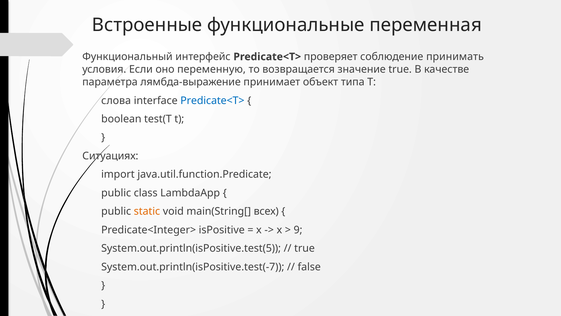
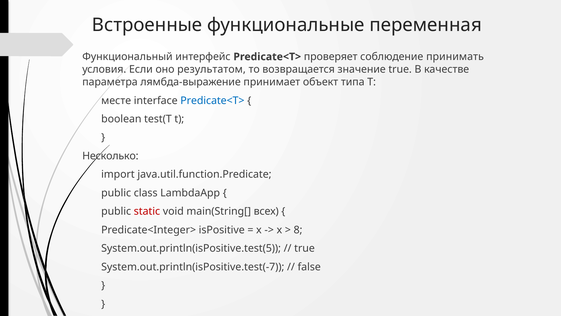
переменную: переменную -> результатом (211, 69)
слова: слова -> месте (116, 100)
Ситуациях: Ситуациях -> Несколько (110, 156)
static colour: orange -> red (147, 211)
9: 9 -> 8 (298, 230)
